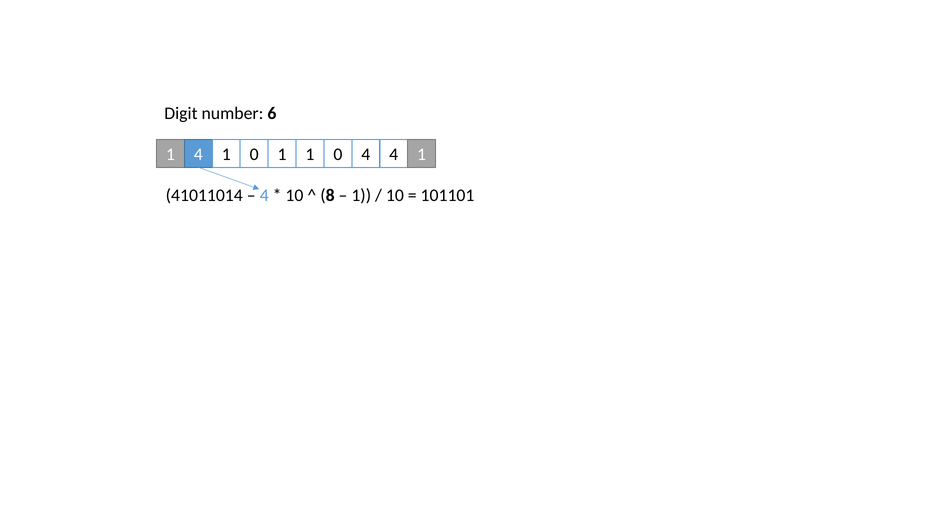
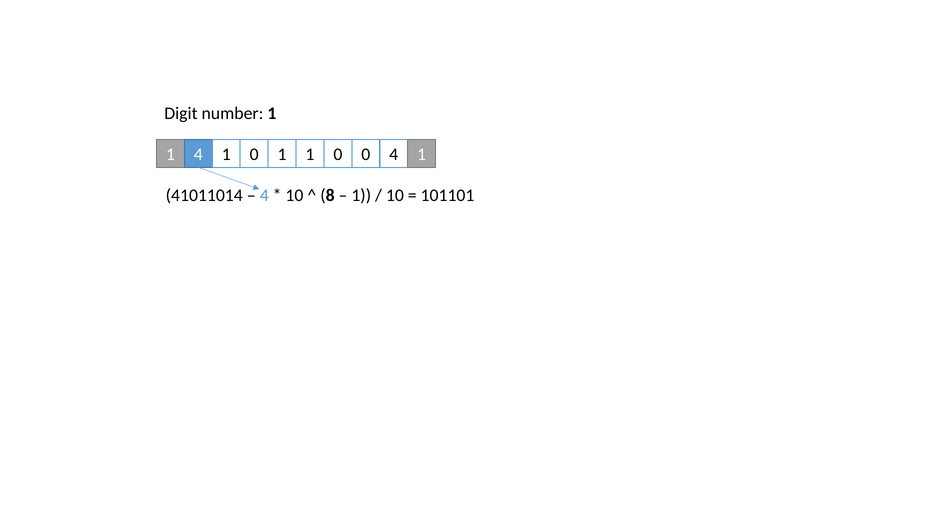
number 6: 6 -> 1 (272, 114)
0 4: 4 -> 0 (366, 155)
